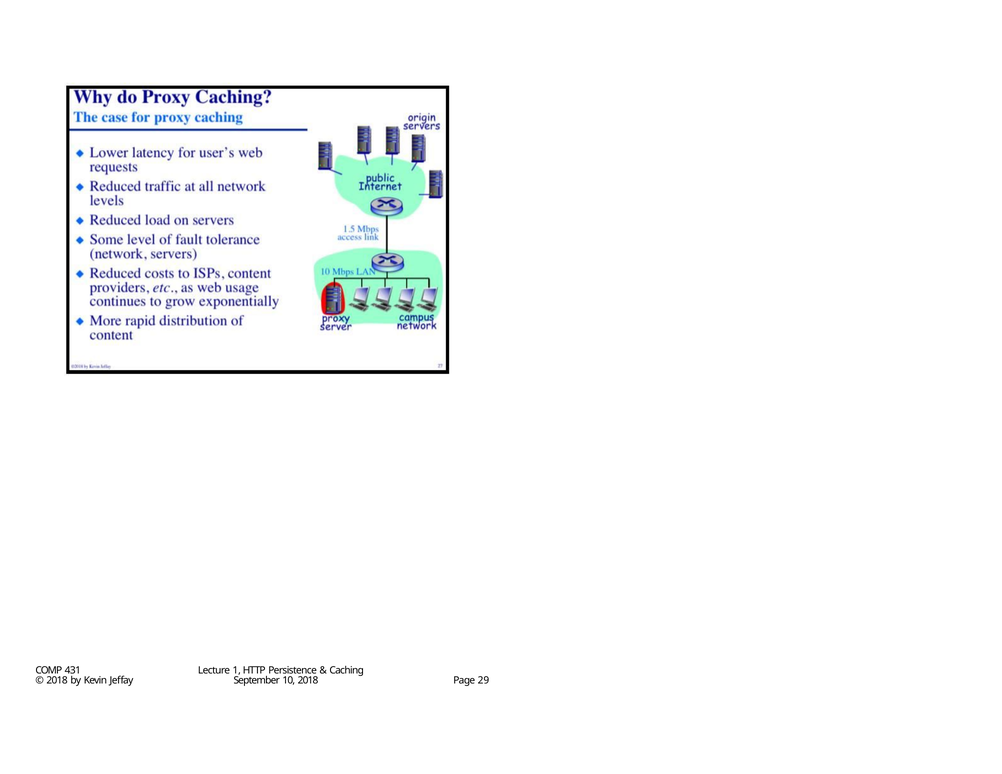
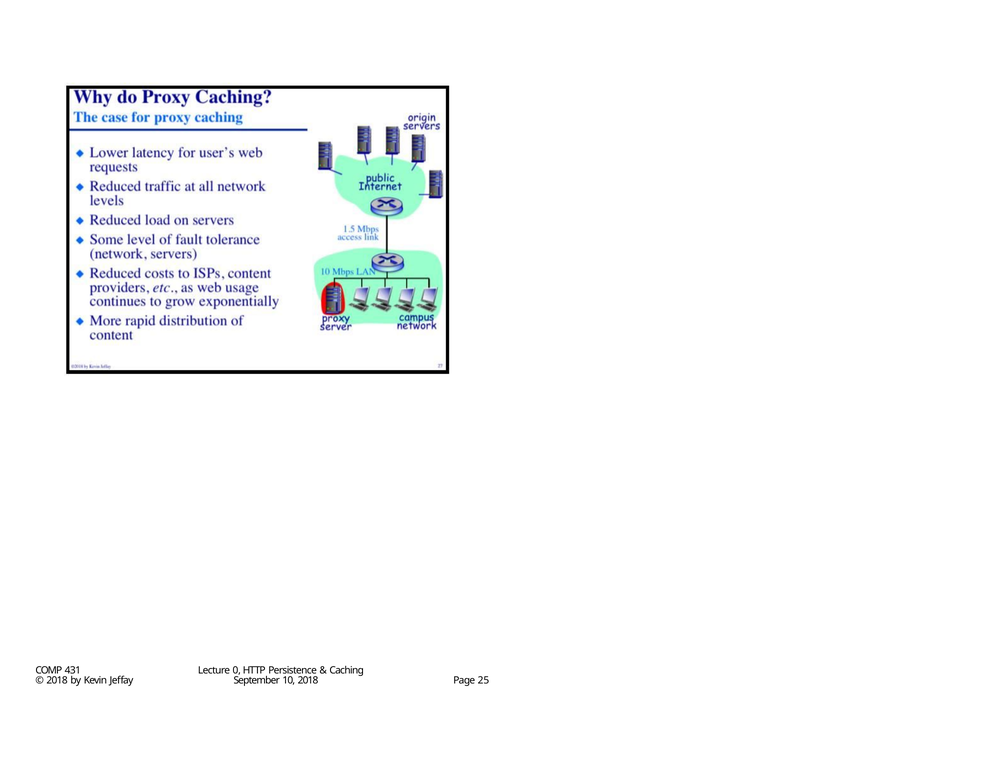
1: 1 -> 0 (237, 670)
29: 29 -> 25 (483, 681)
